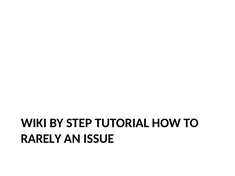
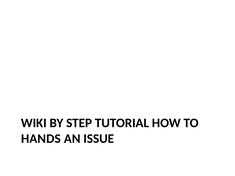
RARELY: RARELY -> HANDS (41, 139)
